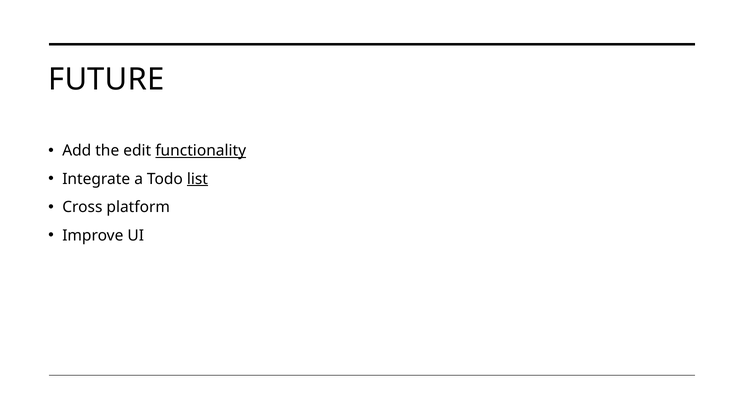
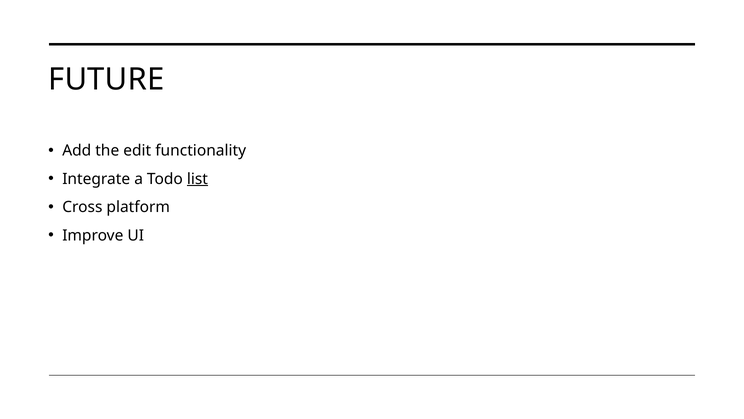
functionality underline: present -> none (201, 151)
